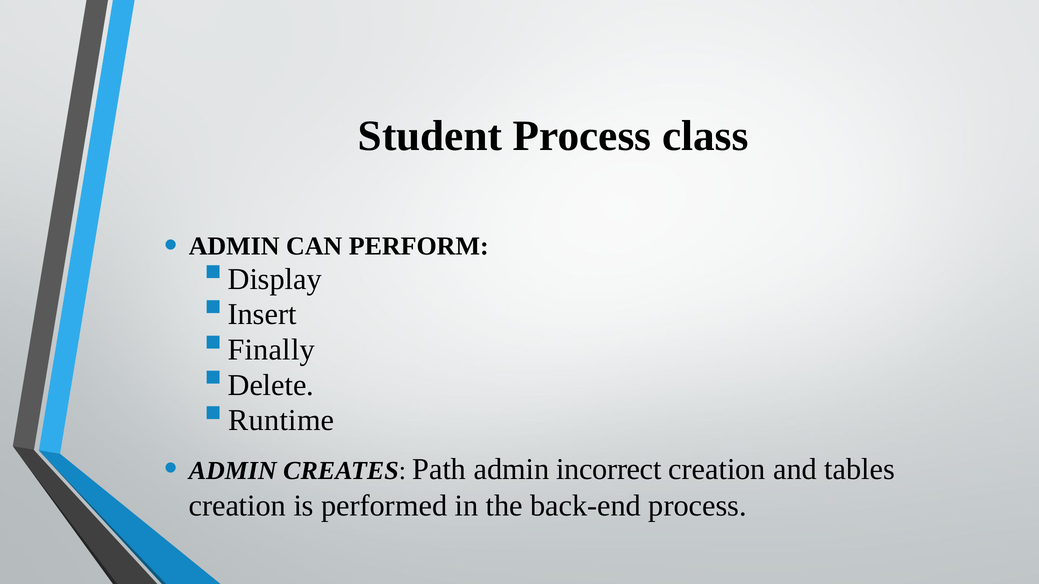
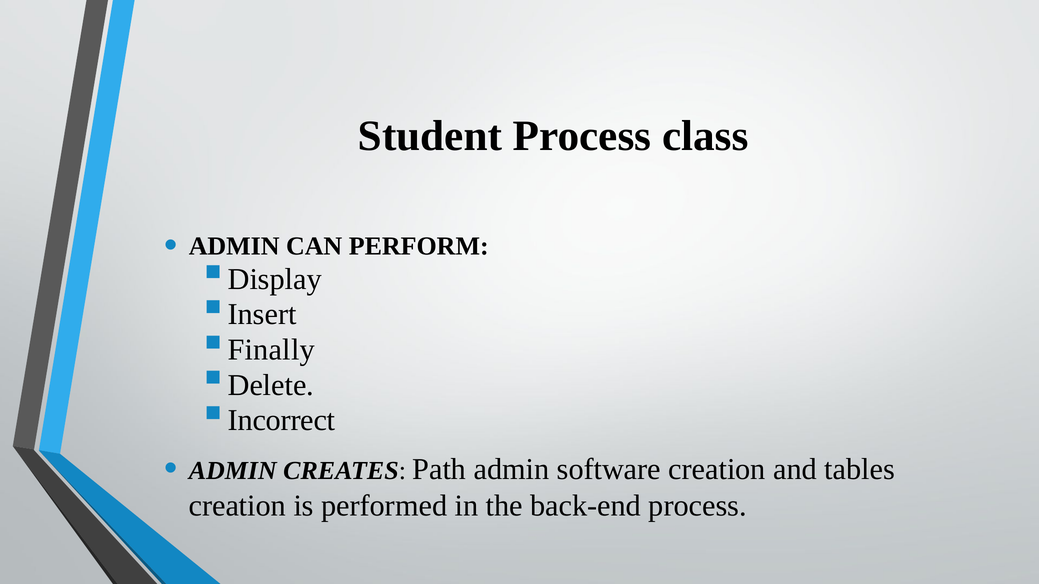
Runtime: Runtime -> Incorrect (282, 421)
incorrect: incorrect -> software (609, 470)
